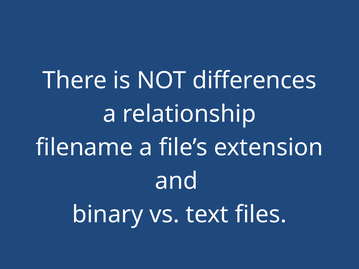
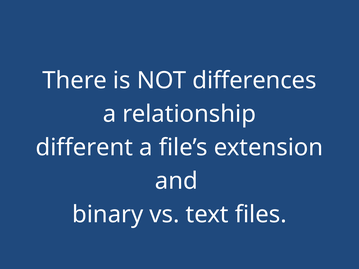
filename: filename -> different (84, 148)
